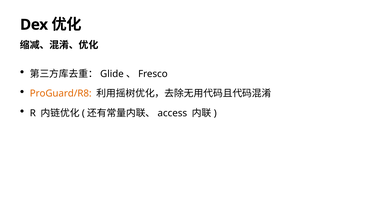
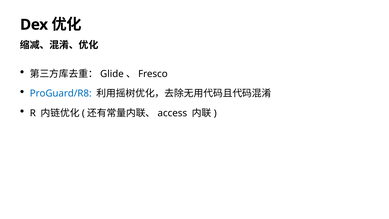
ProGuard/R8 colour: orange -> blue (61, 93)
